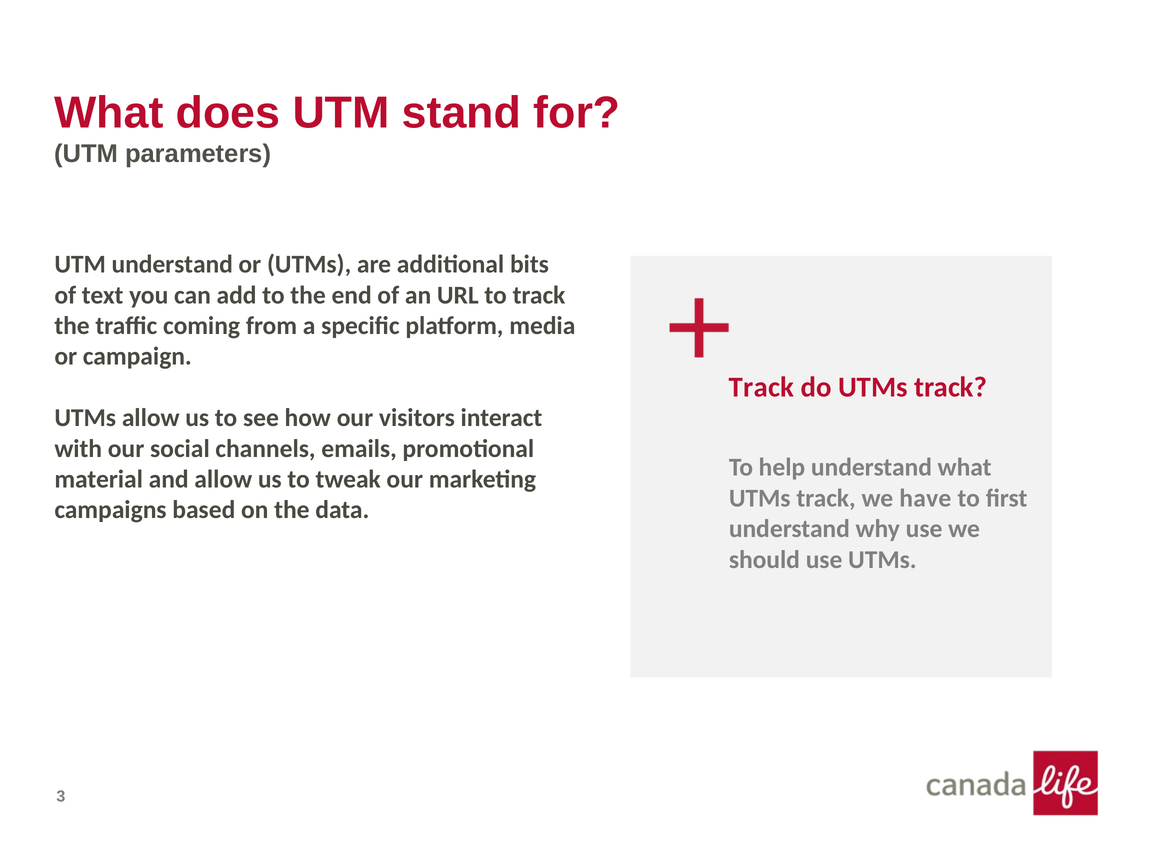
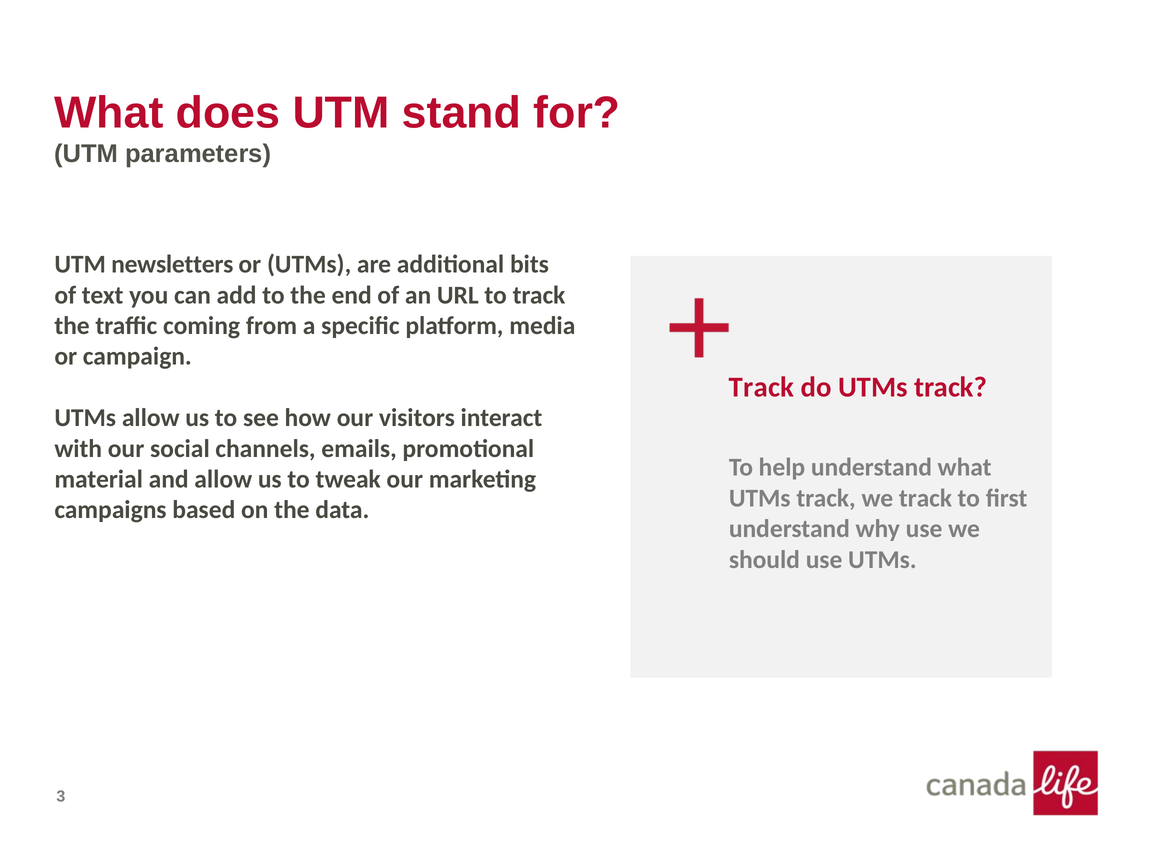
UTM understand: understand -> newsletters (172, 264)
we have: have -> track (925, 498)
